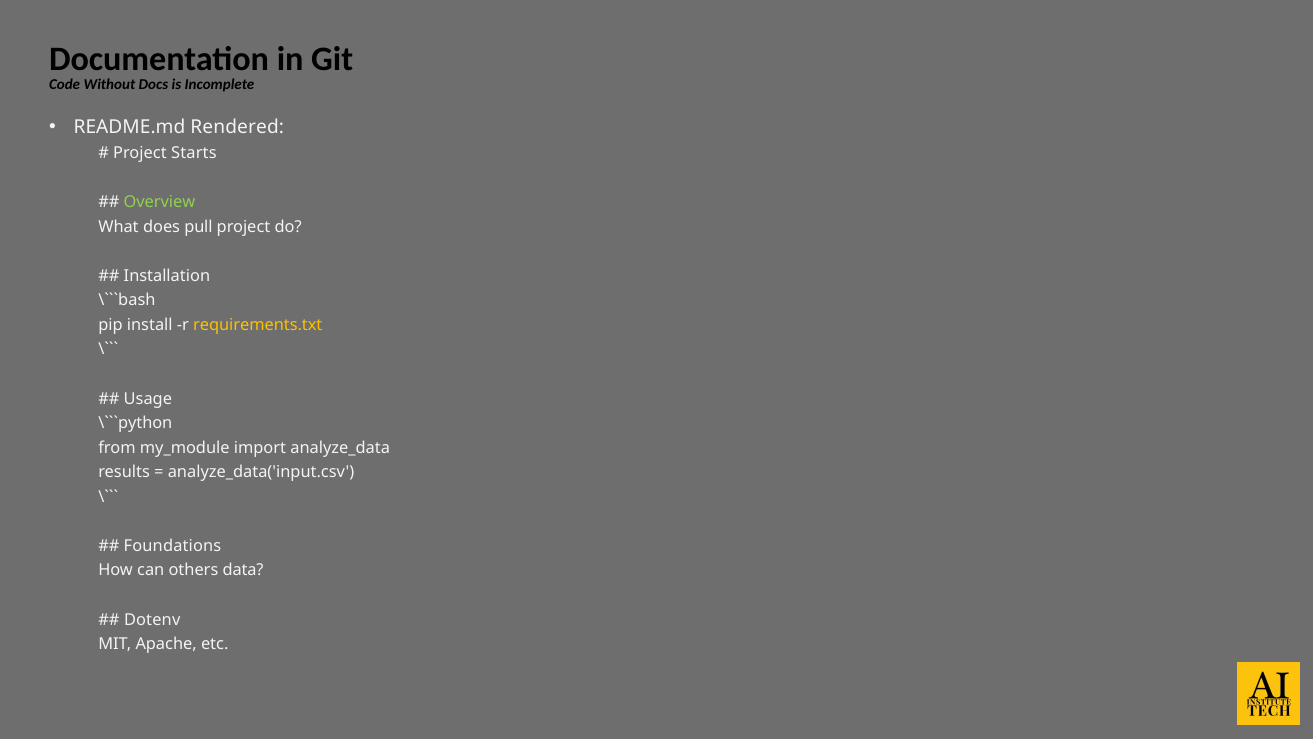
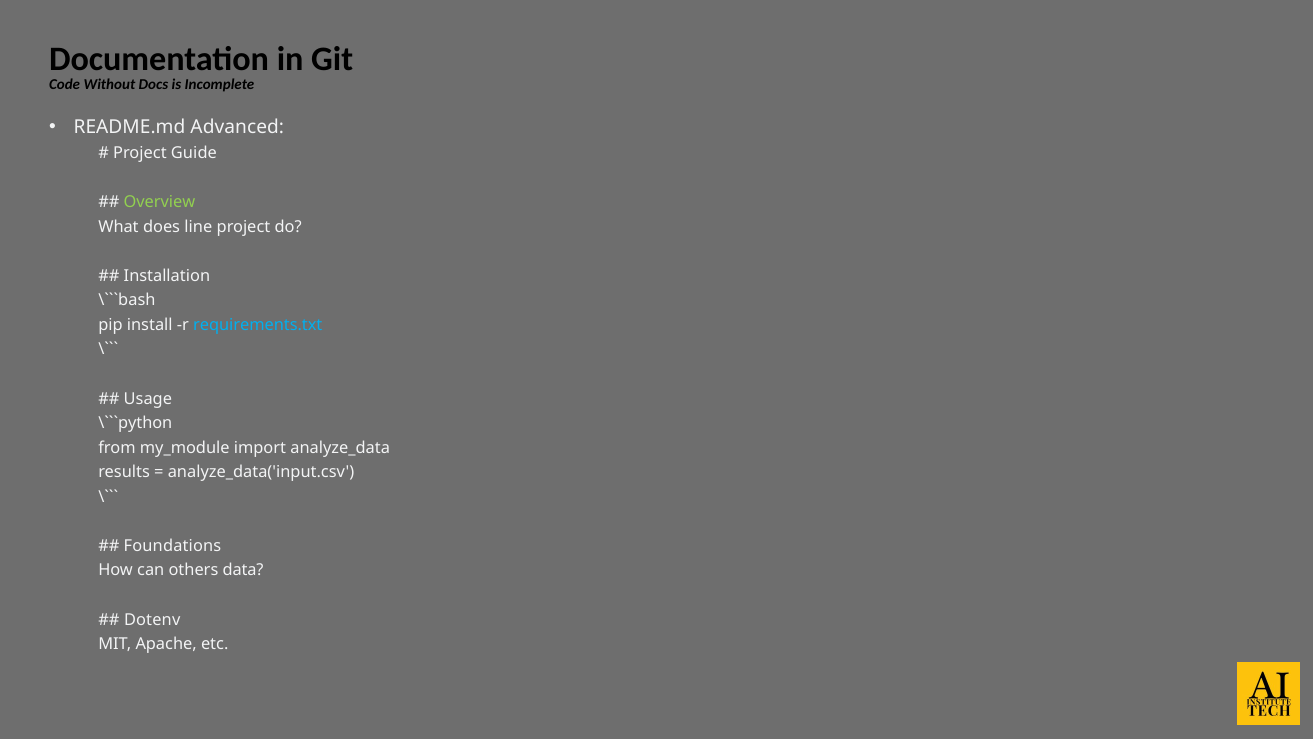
Rendered: Rendered -> Advanced (237, 127)
Starts: Starts -> Guide (194, 153)
pull: pull -> line (198, 227)
requirements.txt colour: yellow -> light blue (258, 325)
